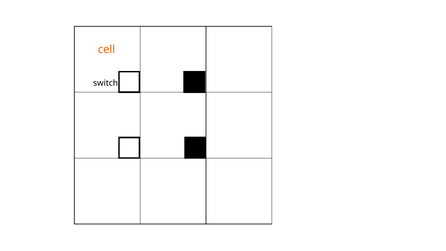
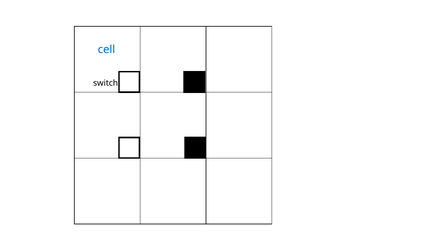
cell colour: orange -> blue (106, 50)
